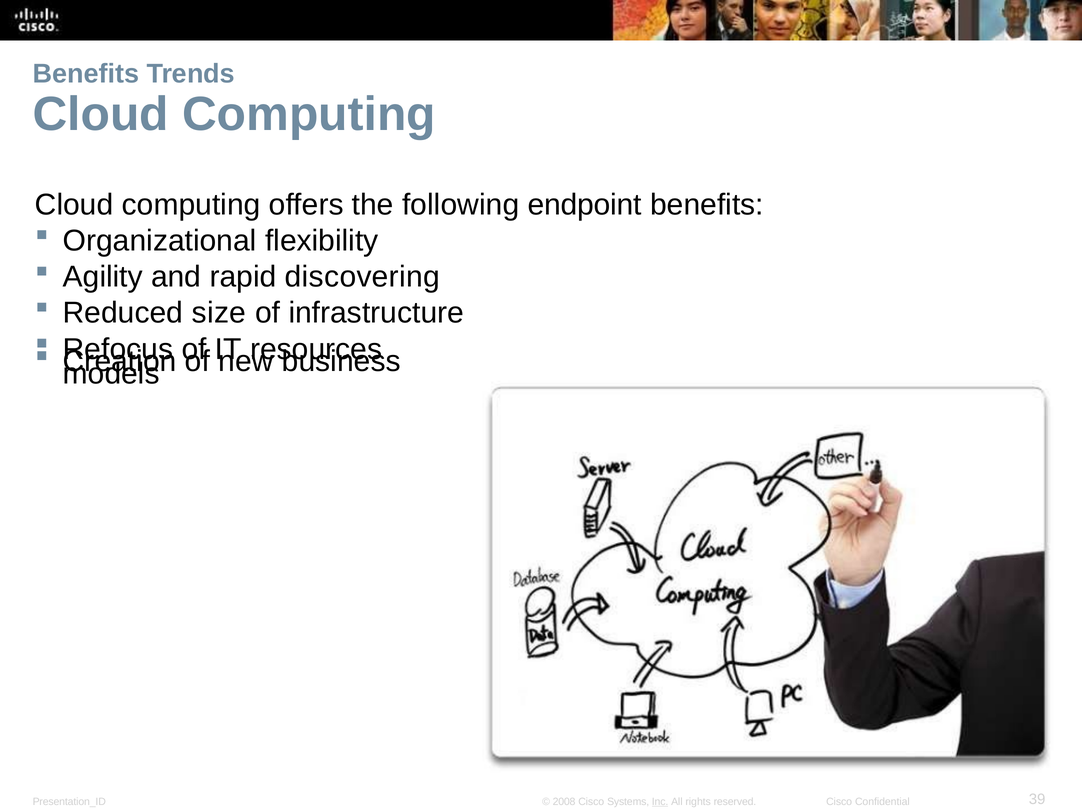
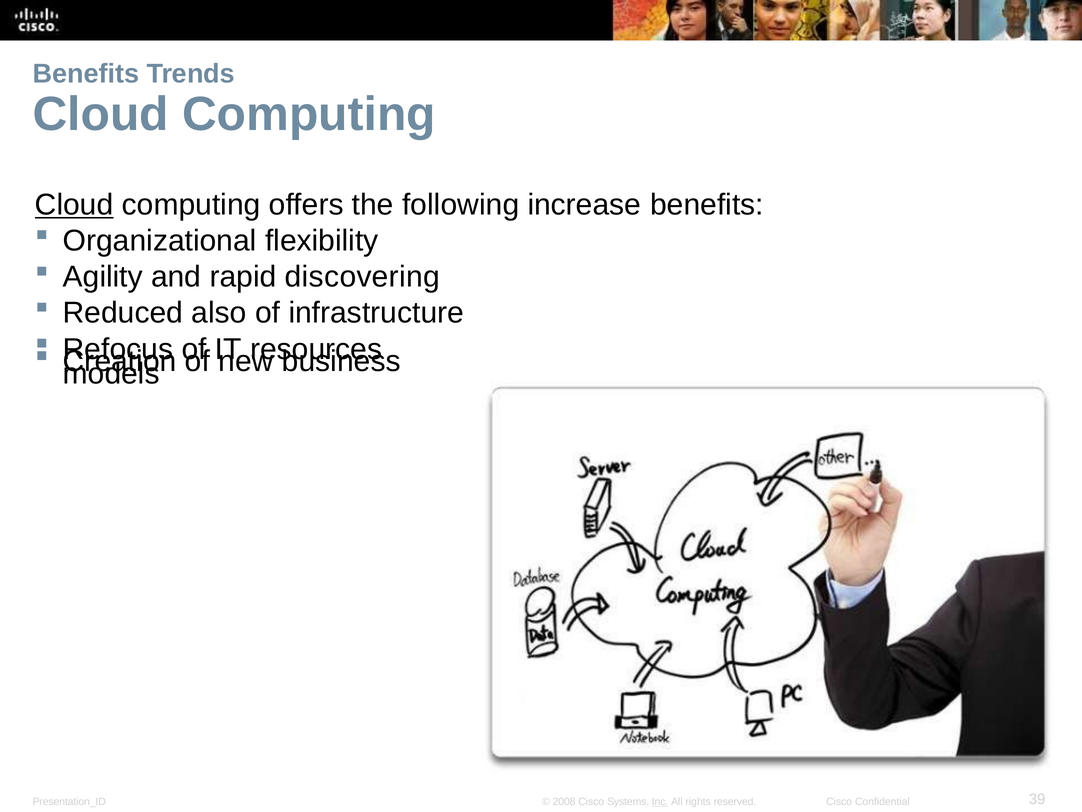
Cloud underline: none -> present (74, 205)
endpoint: endpoint -> increase (584, 205)
size: size -> also (219, 313)
